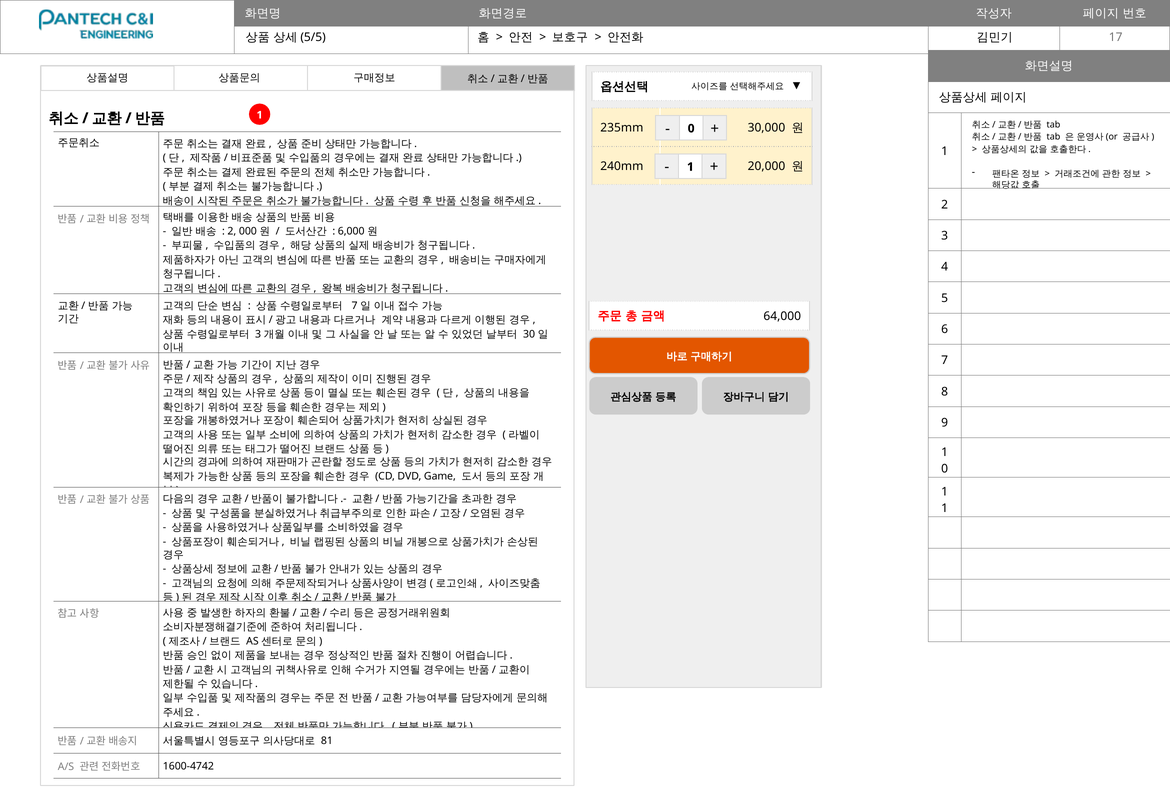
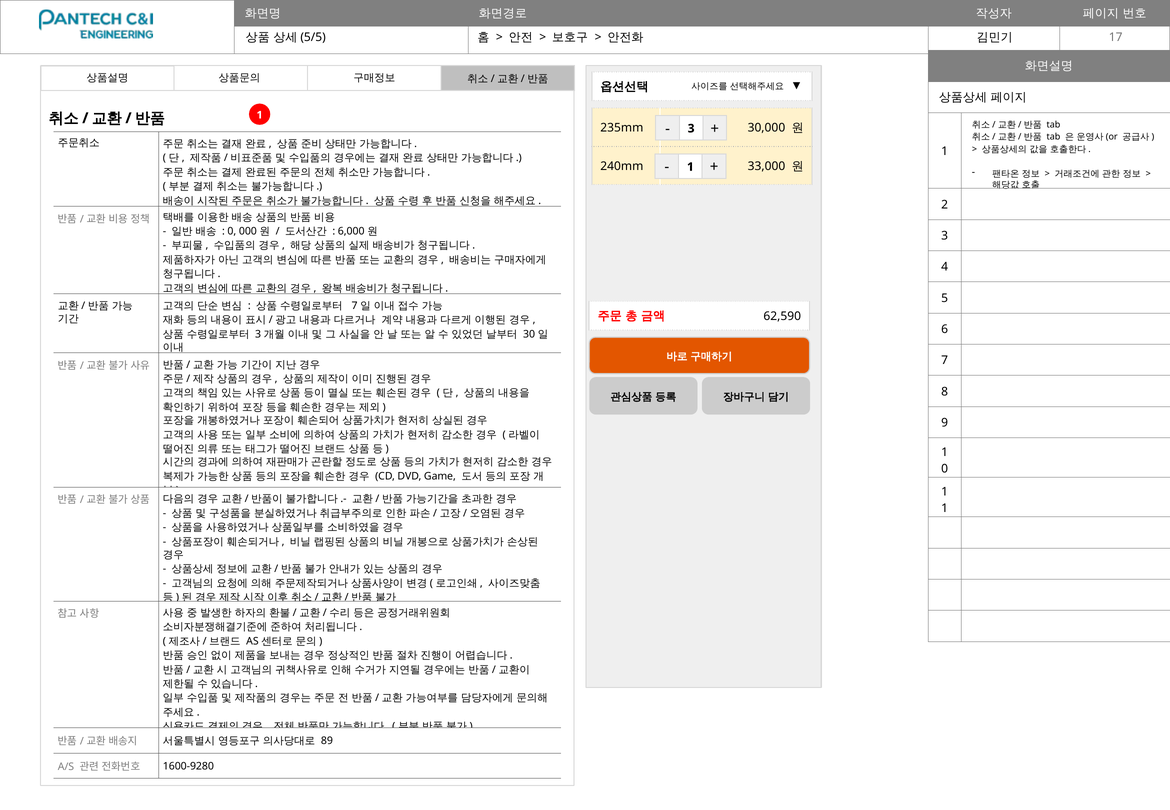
0: 0 -> 3 (691, 128)
20,000: 20,000 -> 33,000 (766, 166)
2: 2 -> 0 (232, 231)
64,000: 64,000 -> 62,590 (782, 316)
81: 81 -> 89 (327, 741)
1600-4742: 1600-4742 -> 1600-9280 (188, 766)
